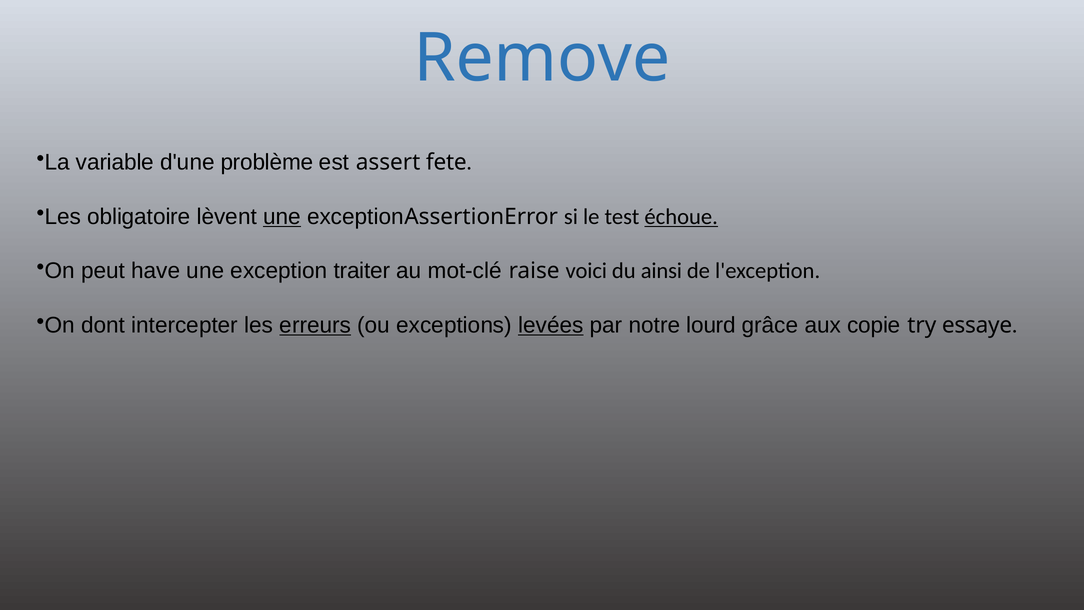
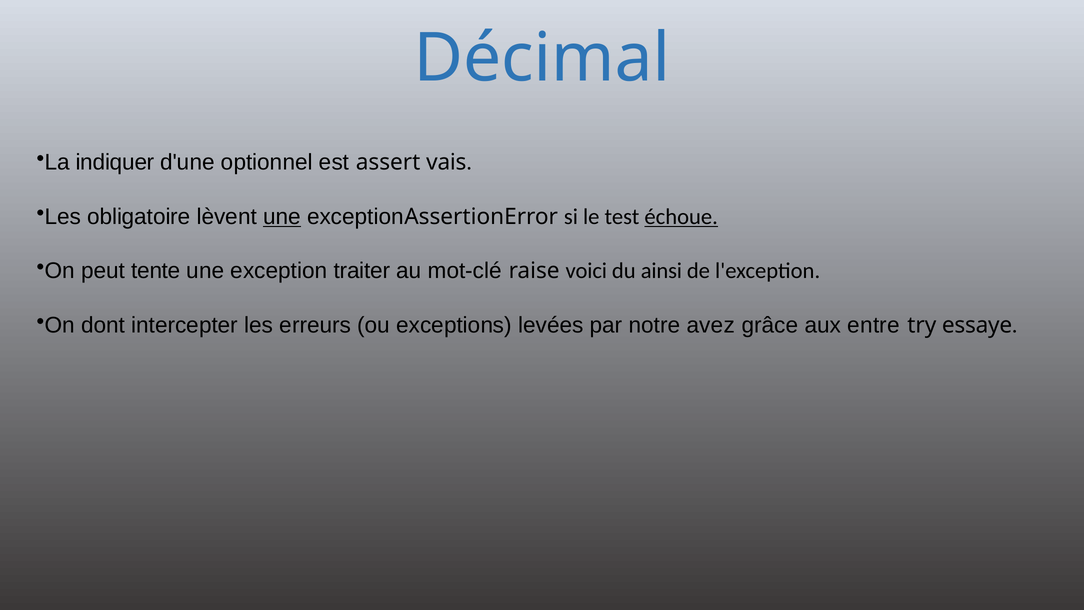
Remove: Remove -> Décimal (542, 58)
variable: variable -> indiquer (115, 162)
problème: problème -> optionnel (267, 162)
fete: fete -> vais (446, 162)
have: have -> tente (156, 271)
erreurs underline: present -> none (315, 325)
levées underline: present -> none (551, 325)
lourd: lourd -> avez (711, 325)
copie: copie -> entre (874, 325)
